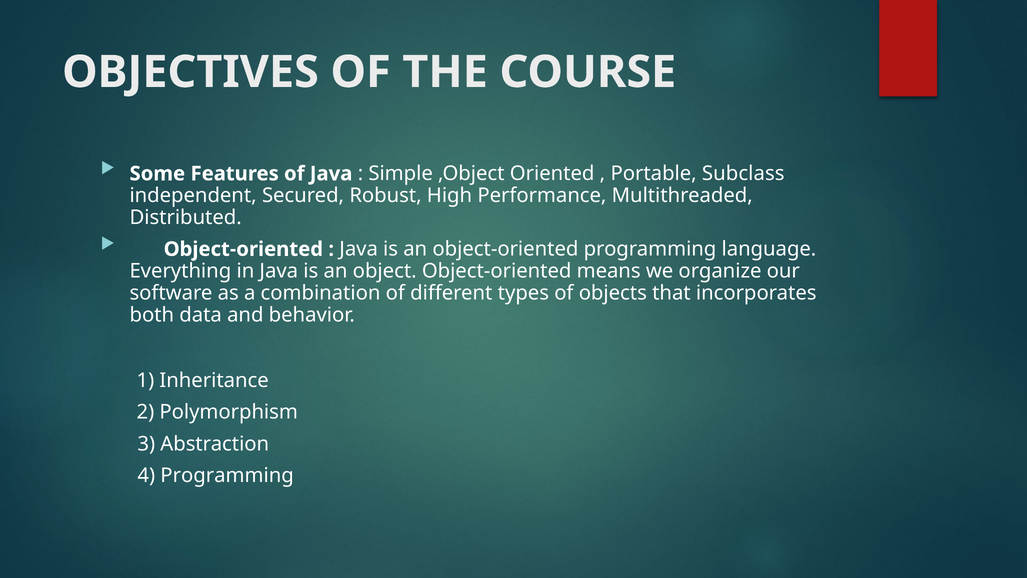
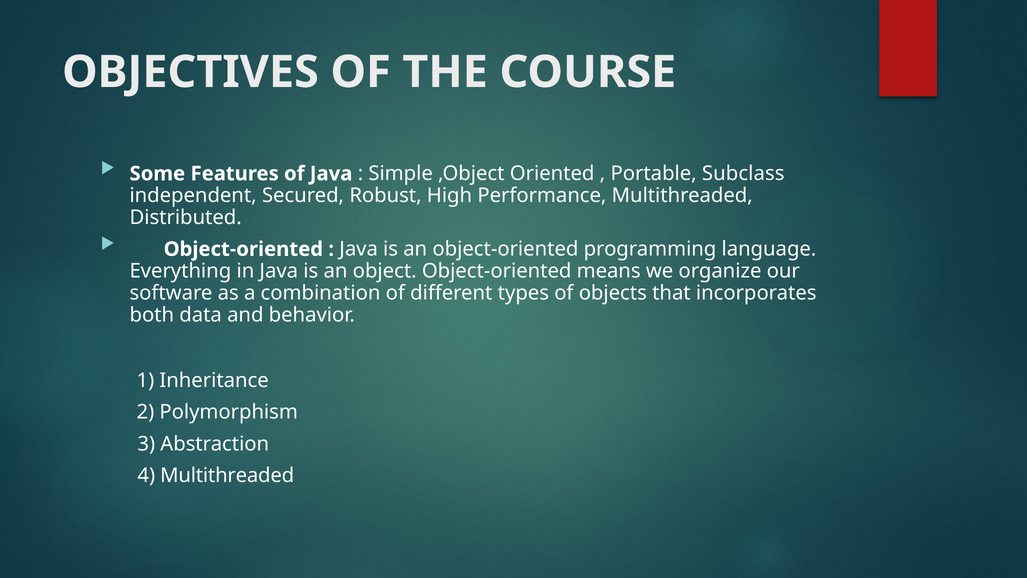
4 Programming: Programming -> Multithreaded (227, 475)
